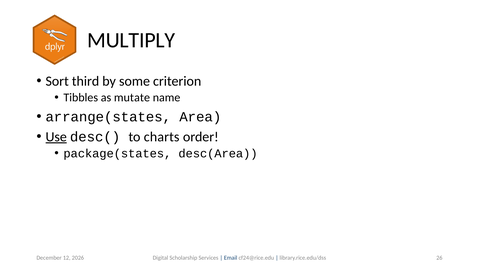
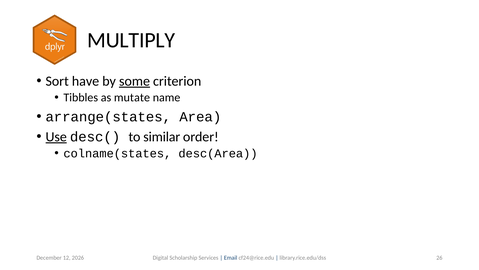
third: third -> have (86, 81)
some underline: none -> present (135, 81)
charts: charts -> similar (162, 137)
package(states: package(states -> colname(states (117, 153)
